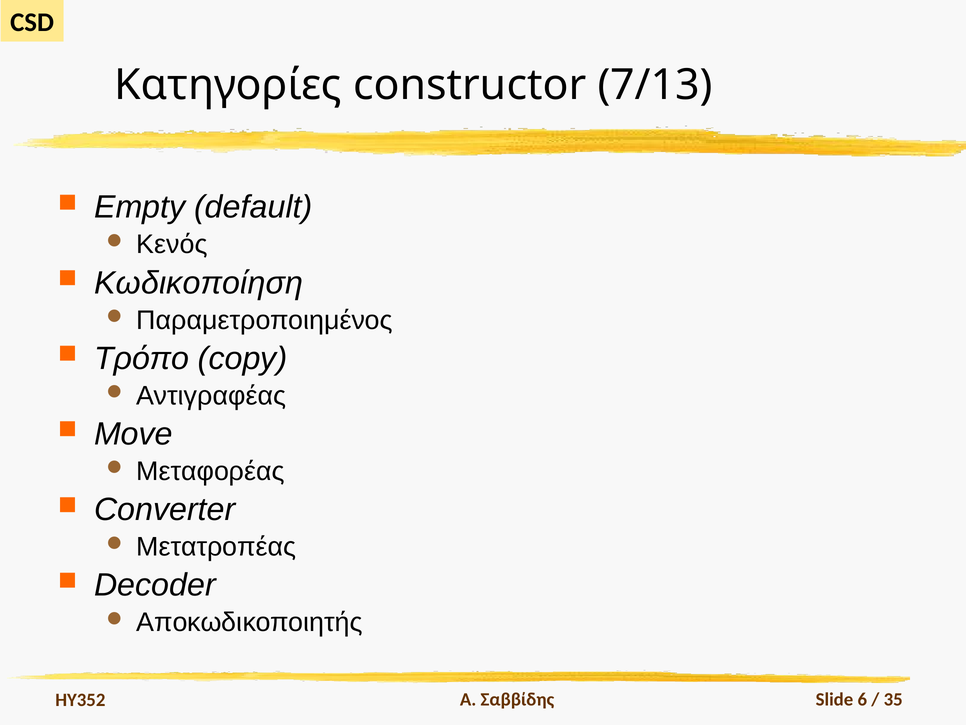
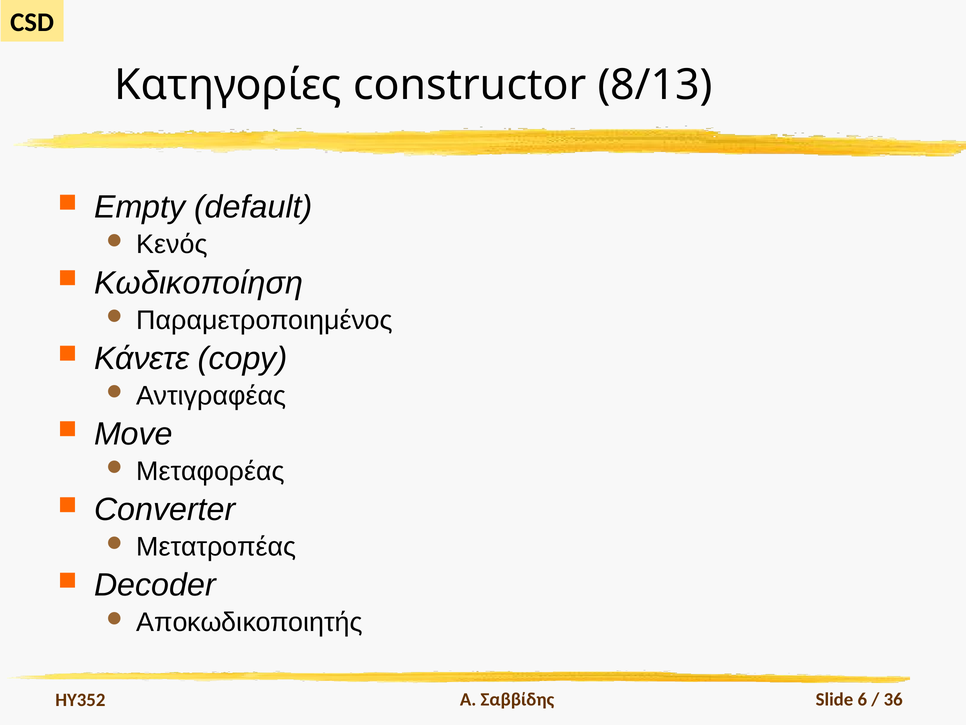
7/13: 7/13 -> 8/13 (655, 85)
Τρόπο: Τρόπο -> Κάνετε (142, 358)
35: 35 -> 36 (893, 699)
